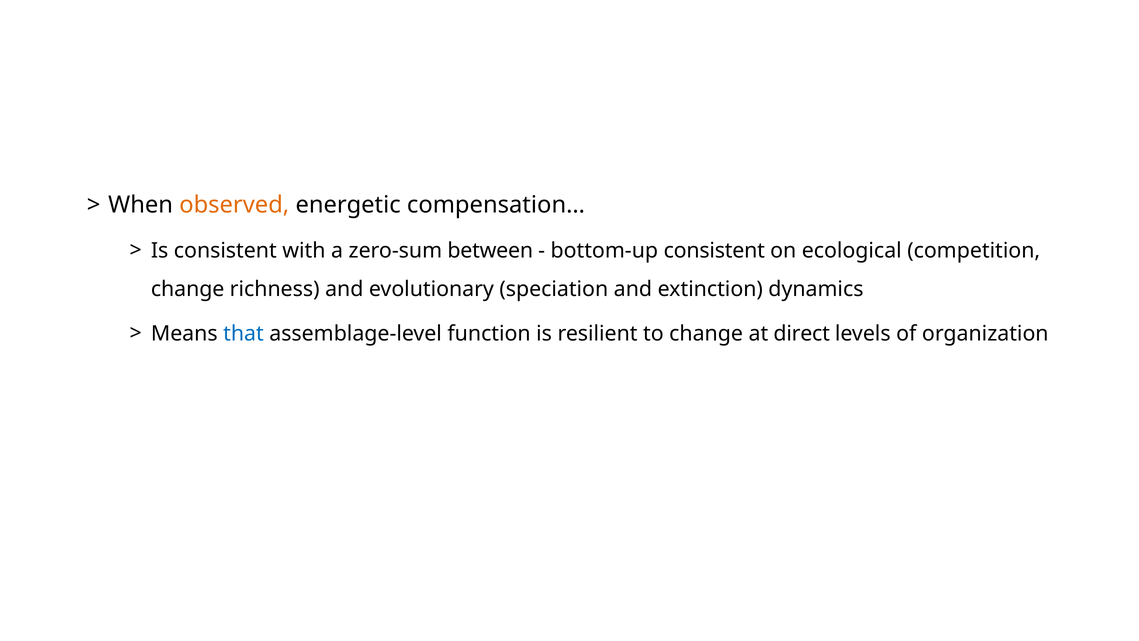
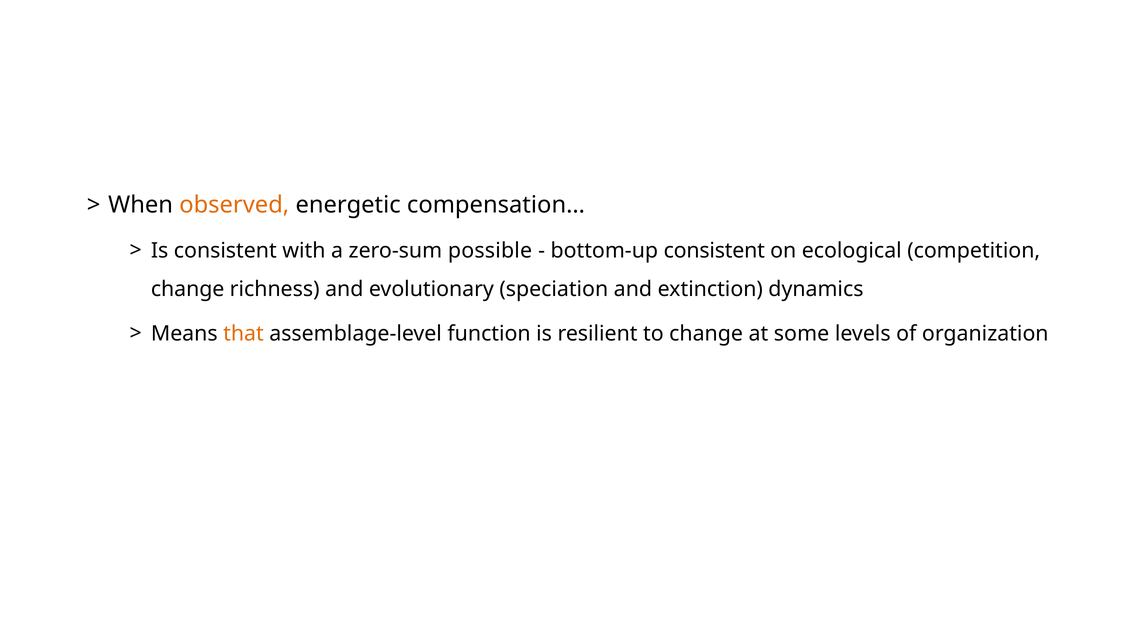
between: between -> possible (490, 251)
that colour: blue -> orange (243, 333)
direct: direct -> some (802, 333)
